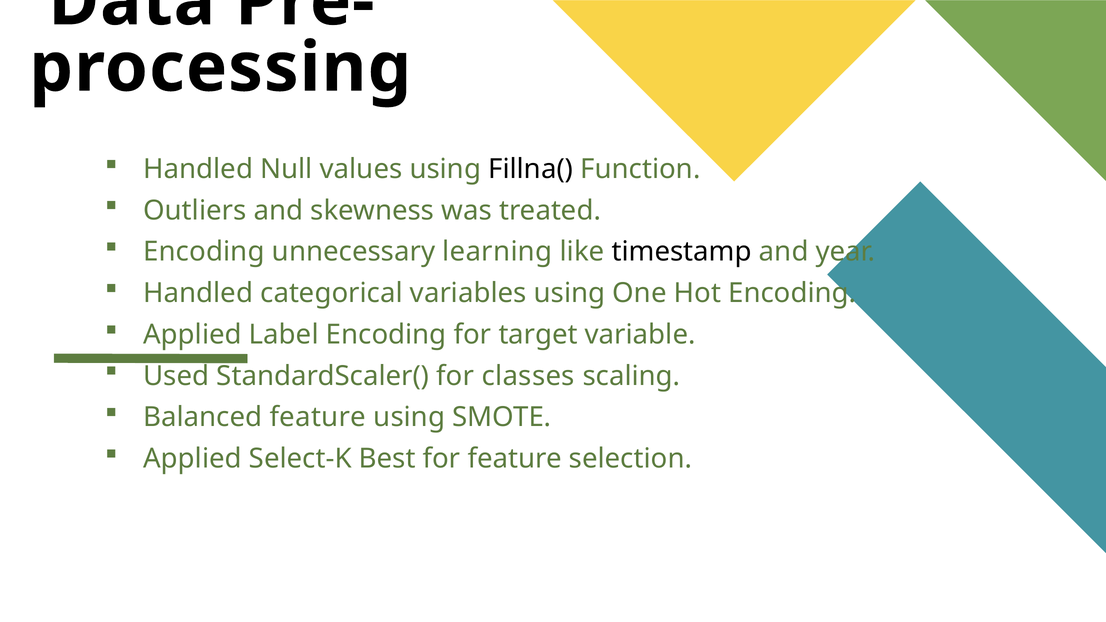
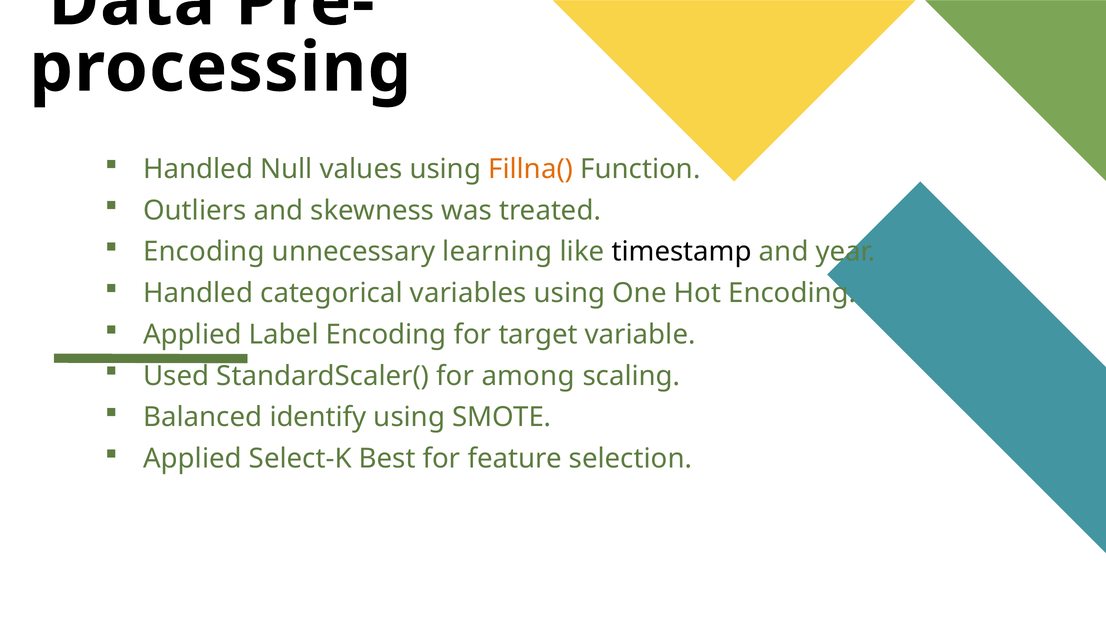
Fillna( colour: black -> orange (531, 169)
classes: classes -> among (528, 376)
Balanced feature: feature -> identify (318, 417)
